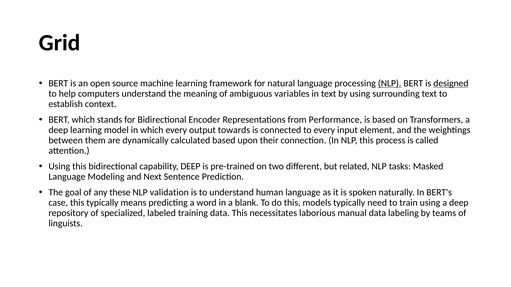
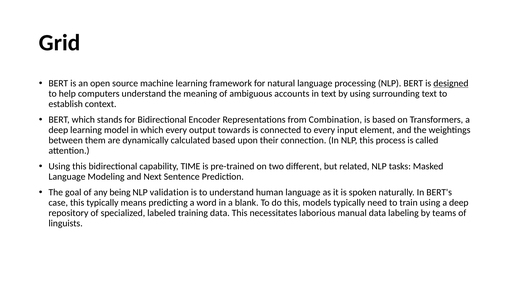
NLP underline: present -> none (390, 84)
variables: variables -> accounts (292, 94)
Performance: Performance -> Combination (335, 120)
capability DEEP: DEEP -> TIME (190, 167)
these: these -> being (120, 193)
